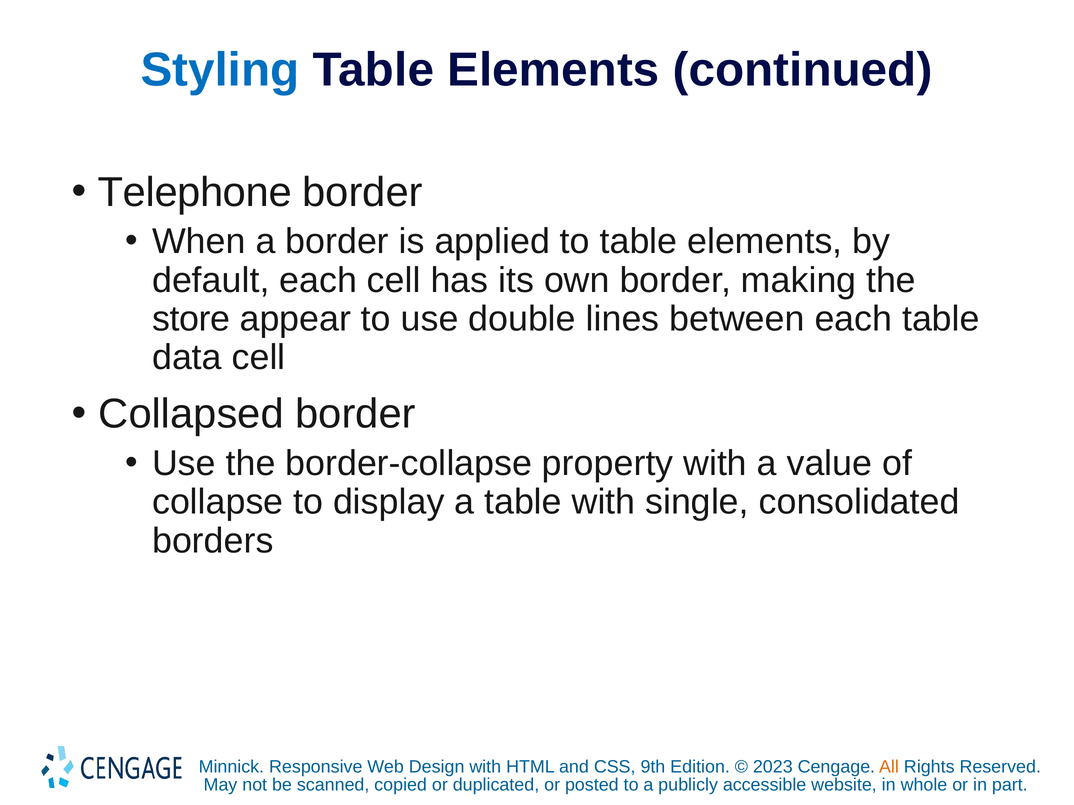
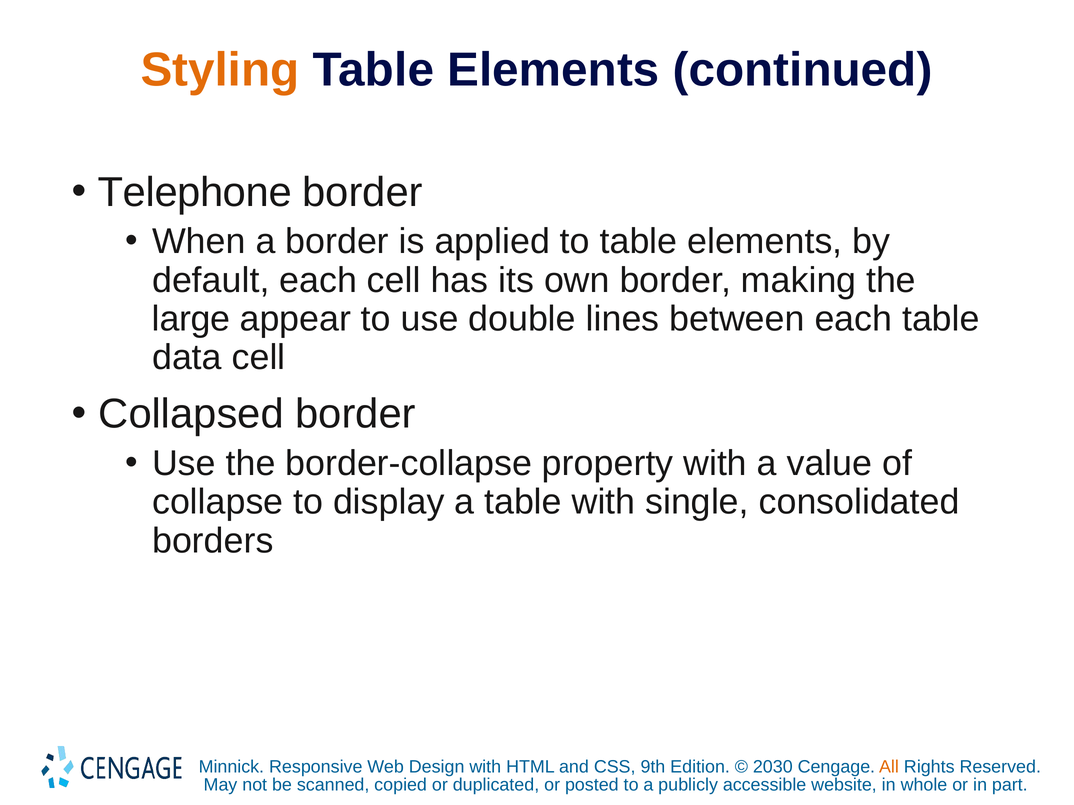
Styling colour: blue -> orange (220, 70)
store: store -> large (191, 319)
2023: 2023 -> 2030 (773, 767)
